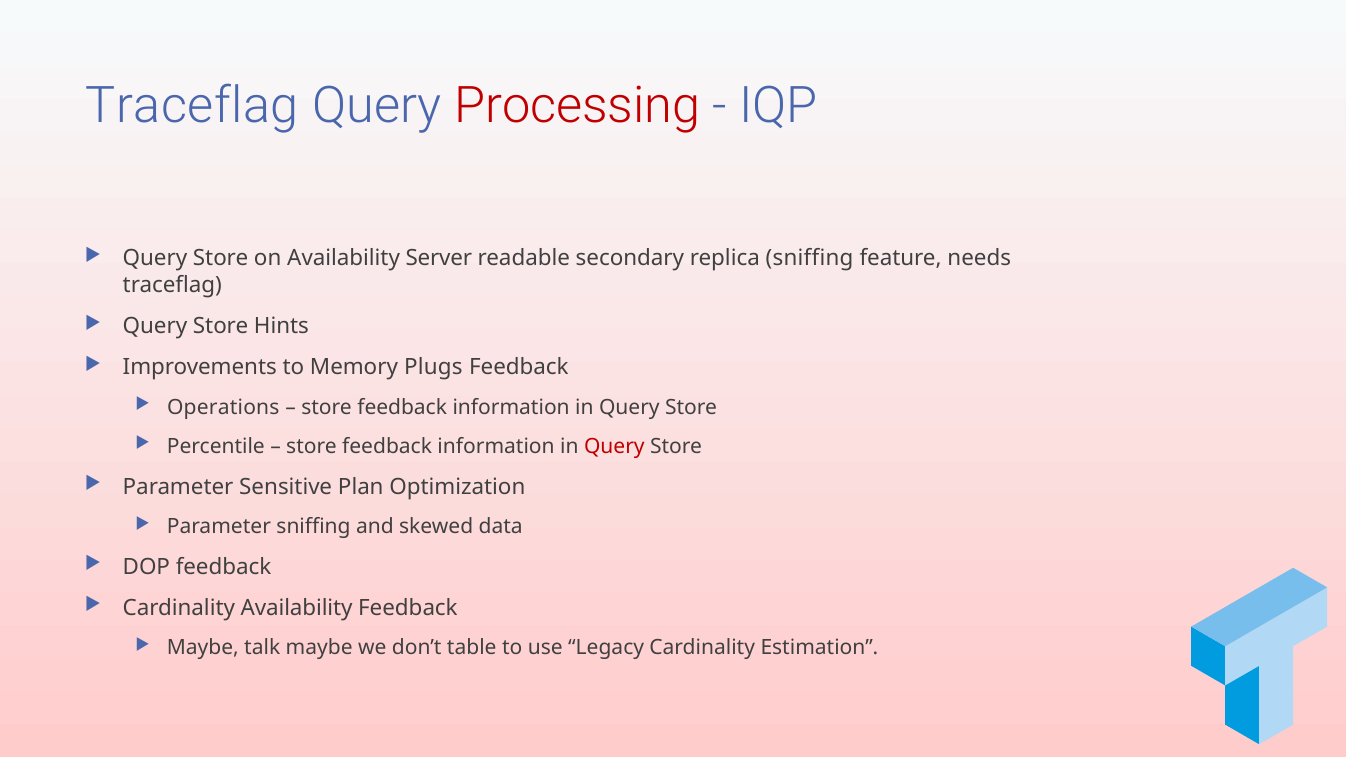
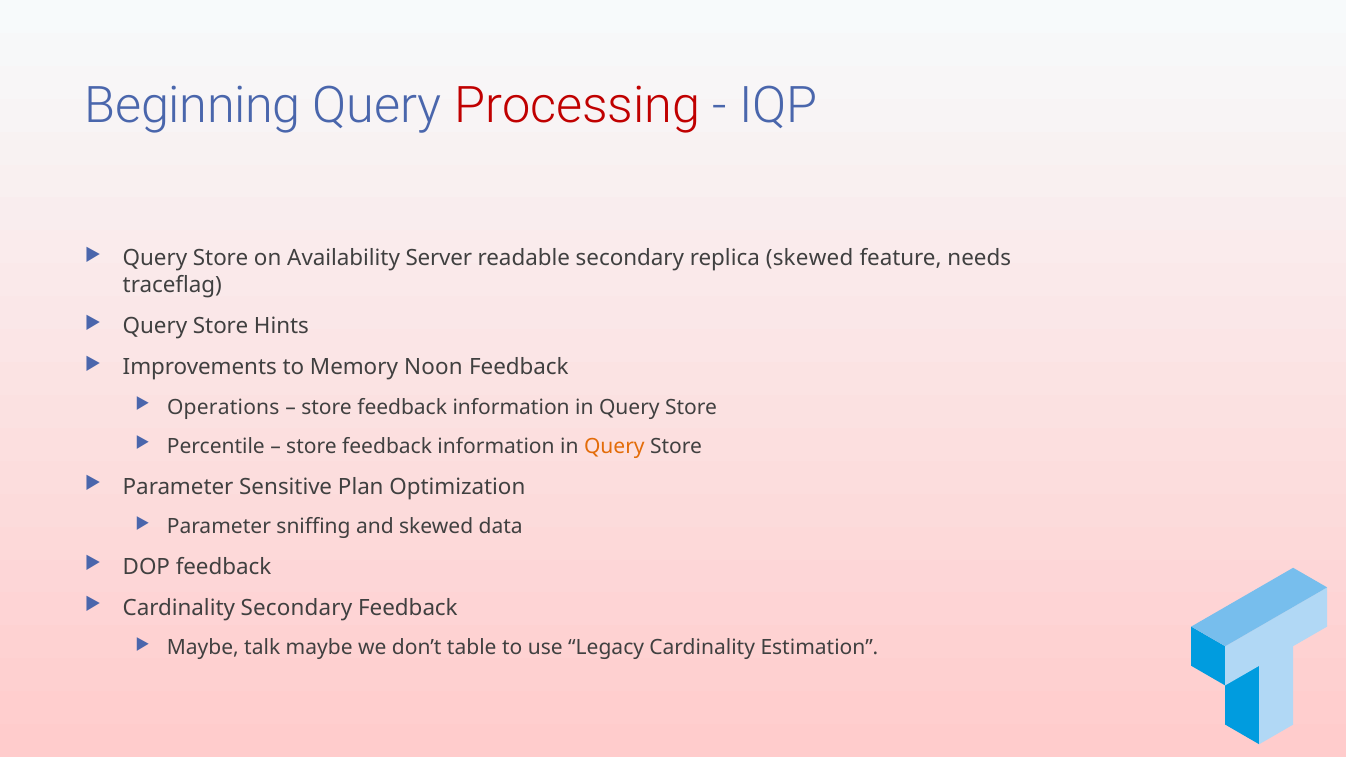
Traceflag: Traceflag -> Beginning (193, 106)
replica sniffing: sniffing -> skewed (810, 259)
Plugs: Plugs -> Noon (433, 367)
Query colour: red -> orange (614, 447)
Cardinality Availability: Availability -> Secondary (296, 608)
